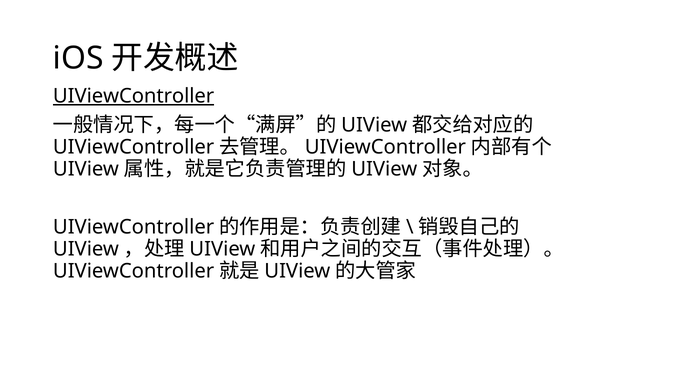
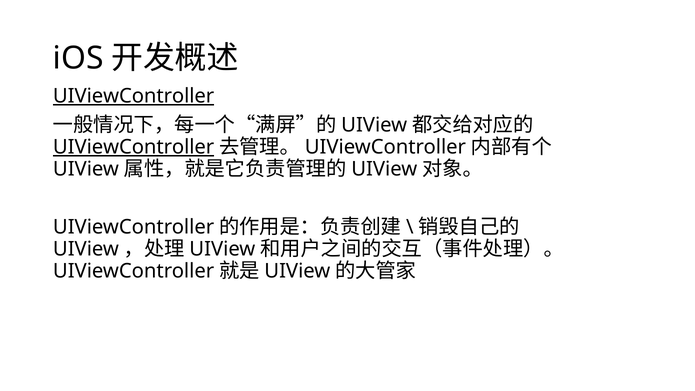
UIViewController underline: none -> present (134, 147)
